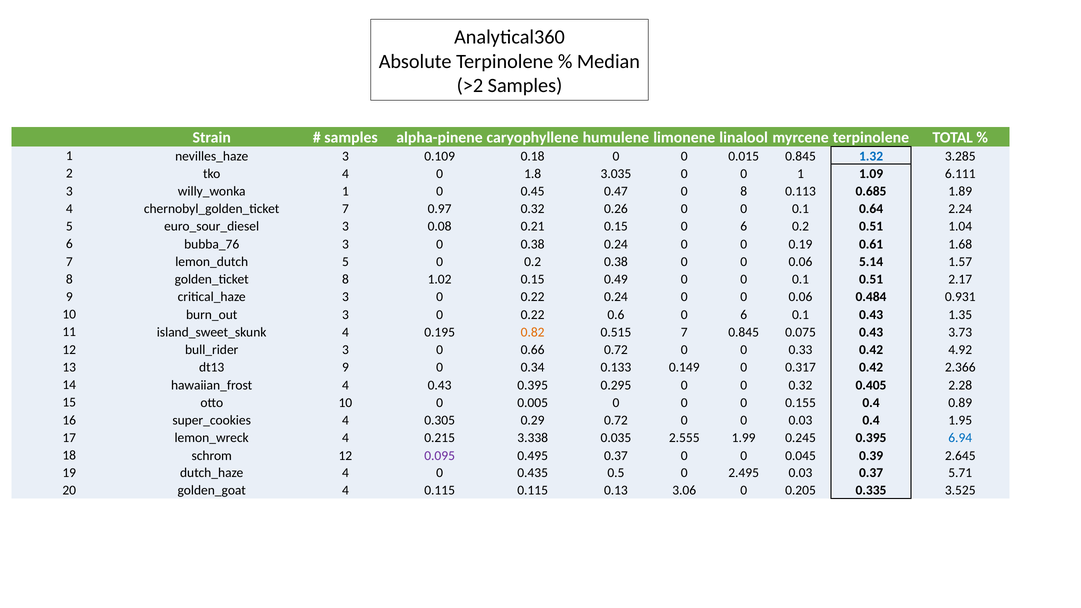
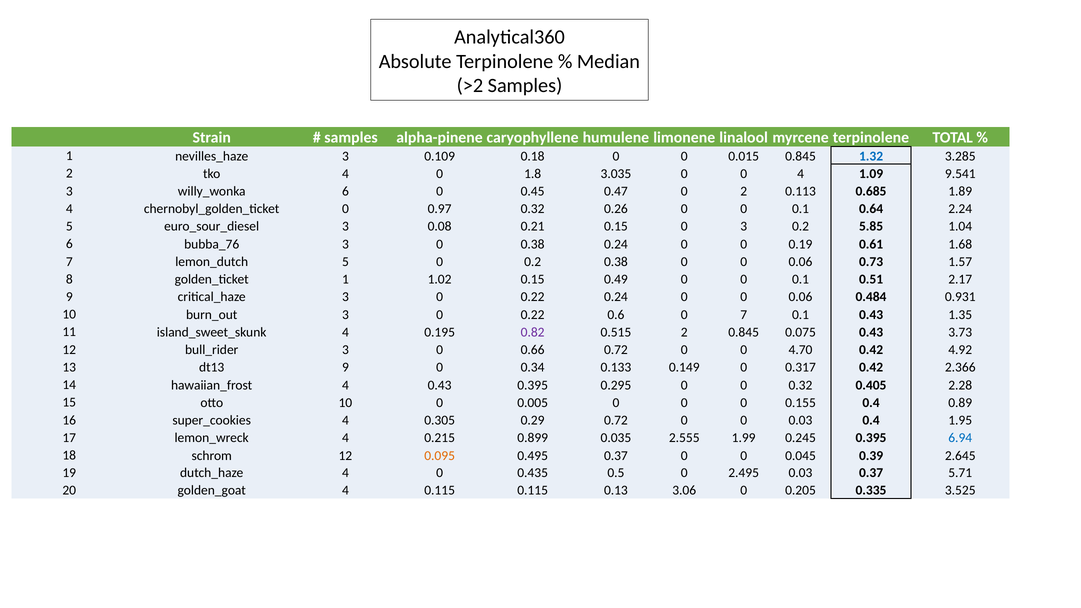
0 1: 1 -> 4 (801, 174)
6.111: 6.111 -> 9.541 (960, 174)
1: 1 -> 6 (345, 191)
0 8: 8 -> 2 (744, 191)
7: 7 -> 0 (345, 209)
0.15 0 6: 6 -> 3 (744, 227)
0.2 0.51: 0.51 -> 5.85 (871, 227)
5.14: 5.14 -> 0.73 (871, 262)
8: 8 -> 1 (345, 279)
0.6 0 6: 6 -> 7 (744, 315)
0.82 colour: orange -> purple (533, 332)
0.515 7: 7 -> 2 (684, 332)
0.33: 0.33 -> 4.70 (801, 350)
3.338: 3.338 -> 0.899 (533, 438)
0.095 colour: purple -> orange (440, 456)
